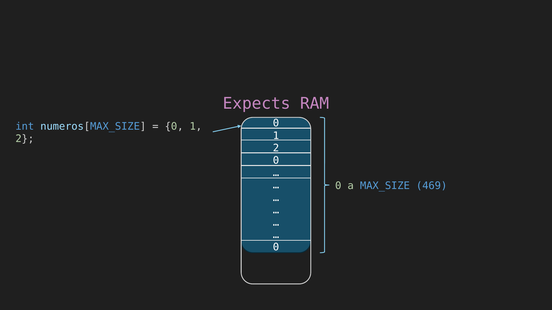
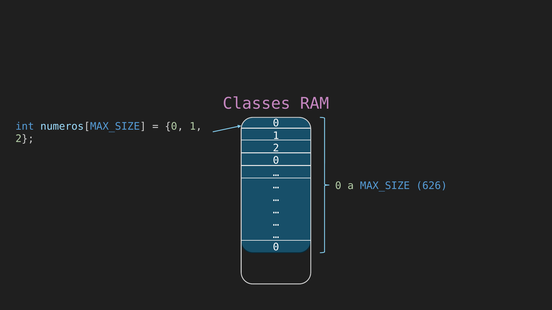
Expects: Expects -> Classes (257, 104)
469: 469 -> 626 (432, 186)
